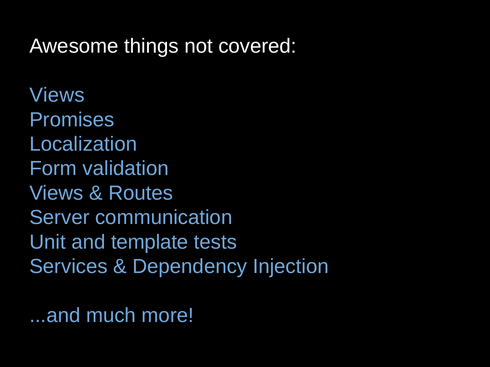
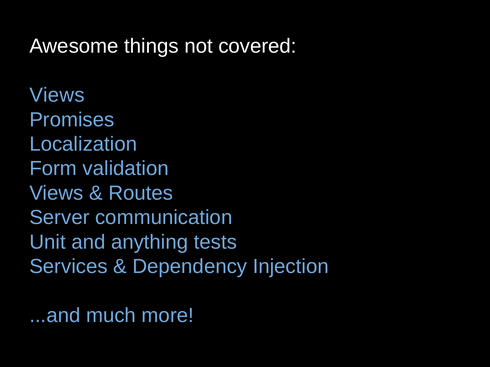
template: template -> anything (150, 242)
